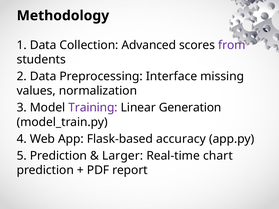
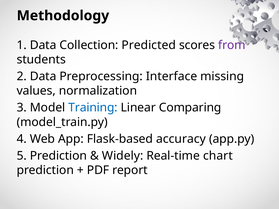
Advanced: Advanced -> Predicted (149, 45)
Training colour: purple -> blue (93, 108)
Generation: Generation -> Comparing (190, 108)
Larger: Larger -> Widely (123, 156)
